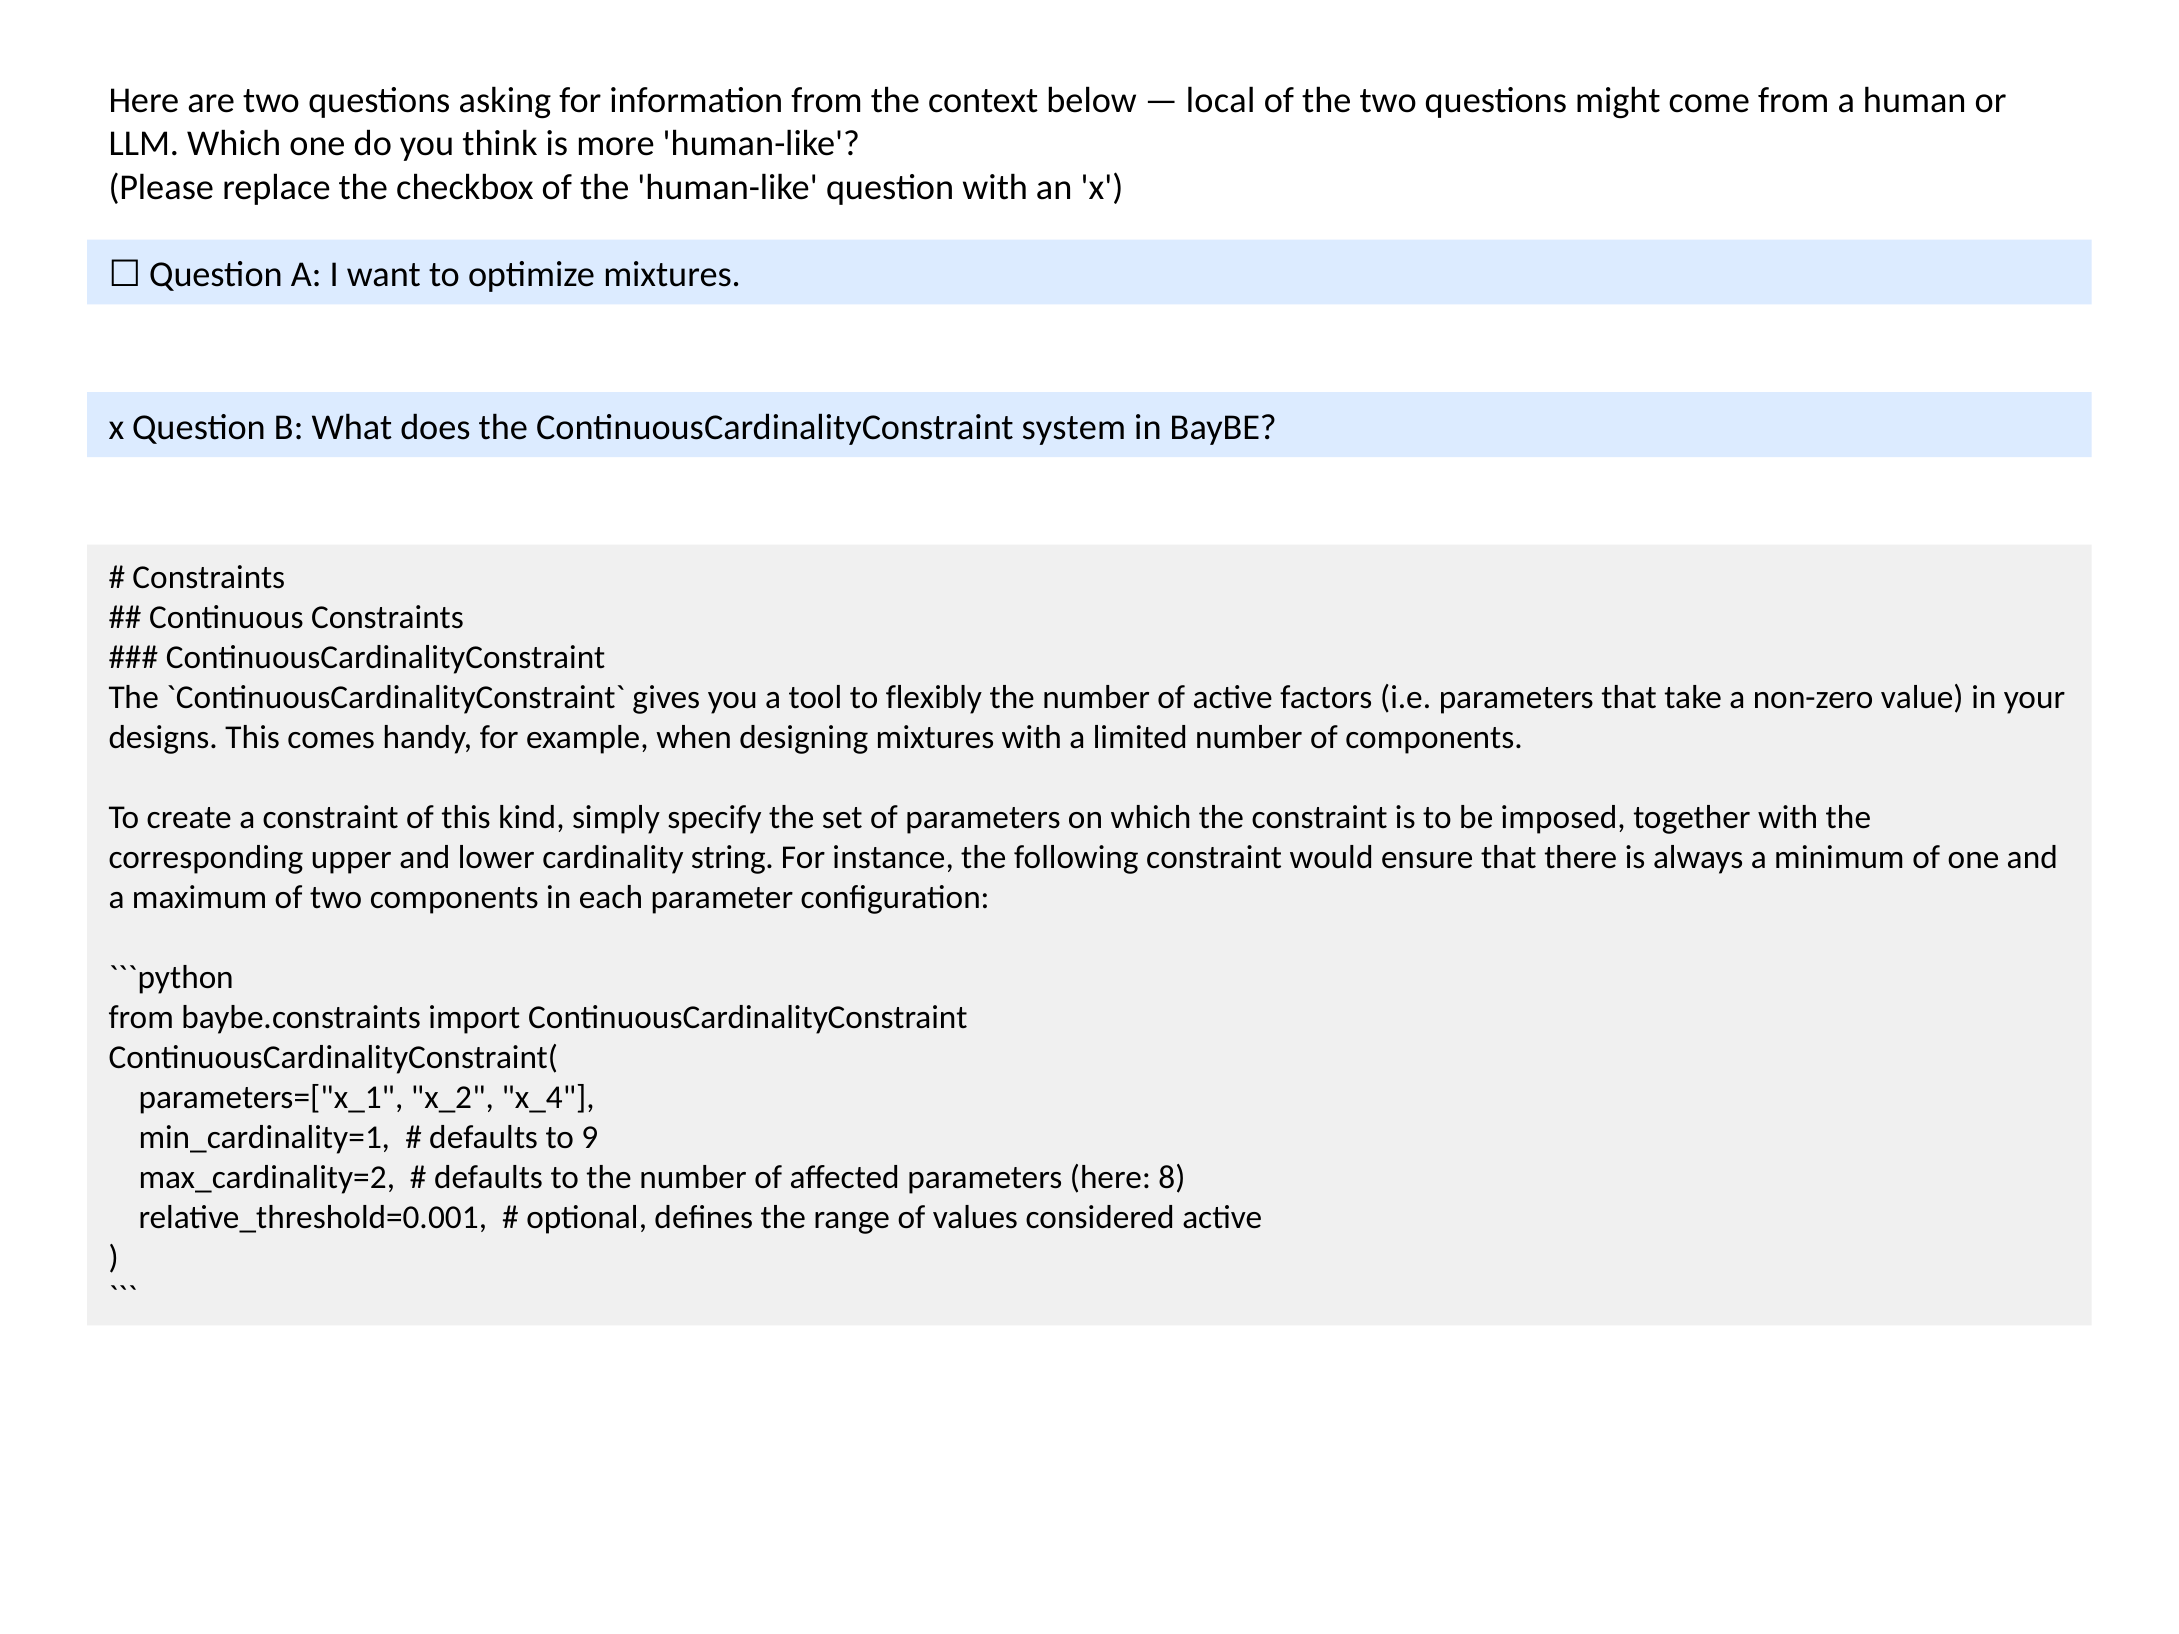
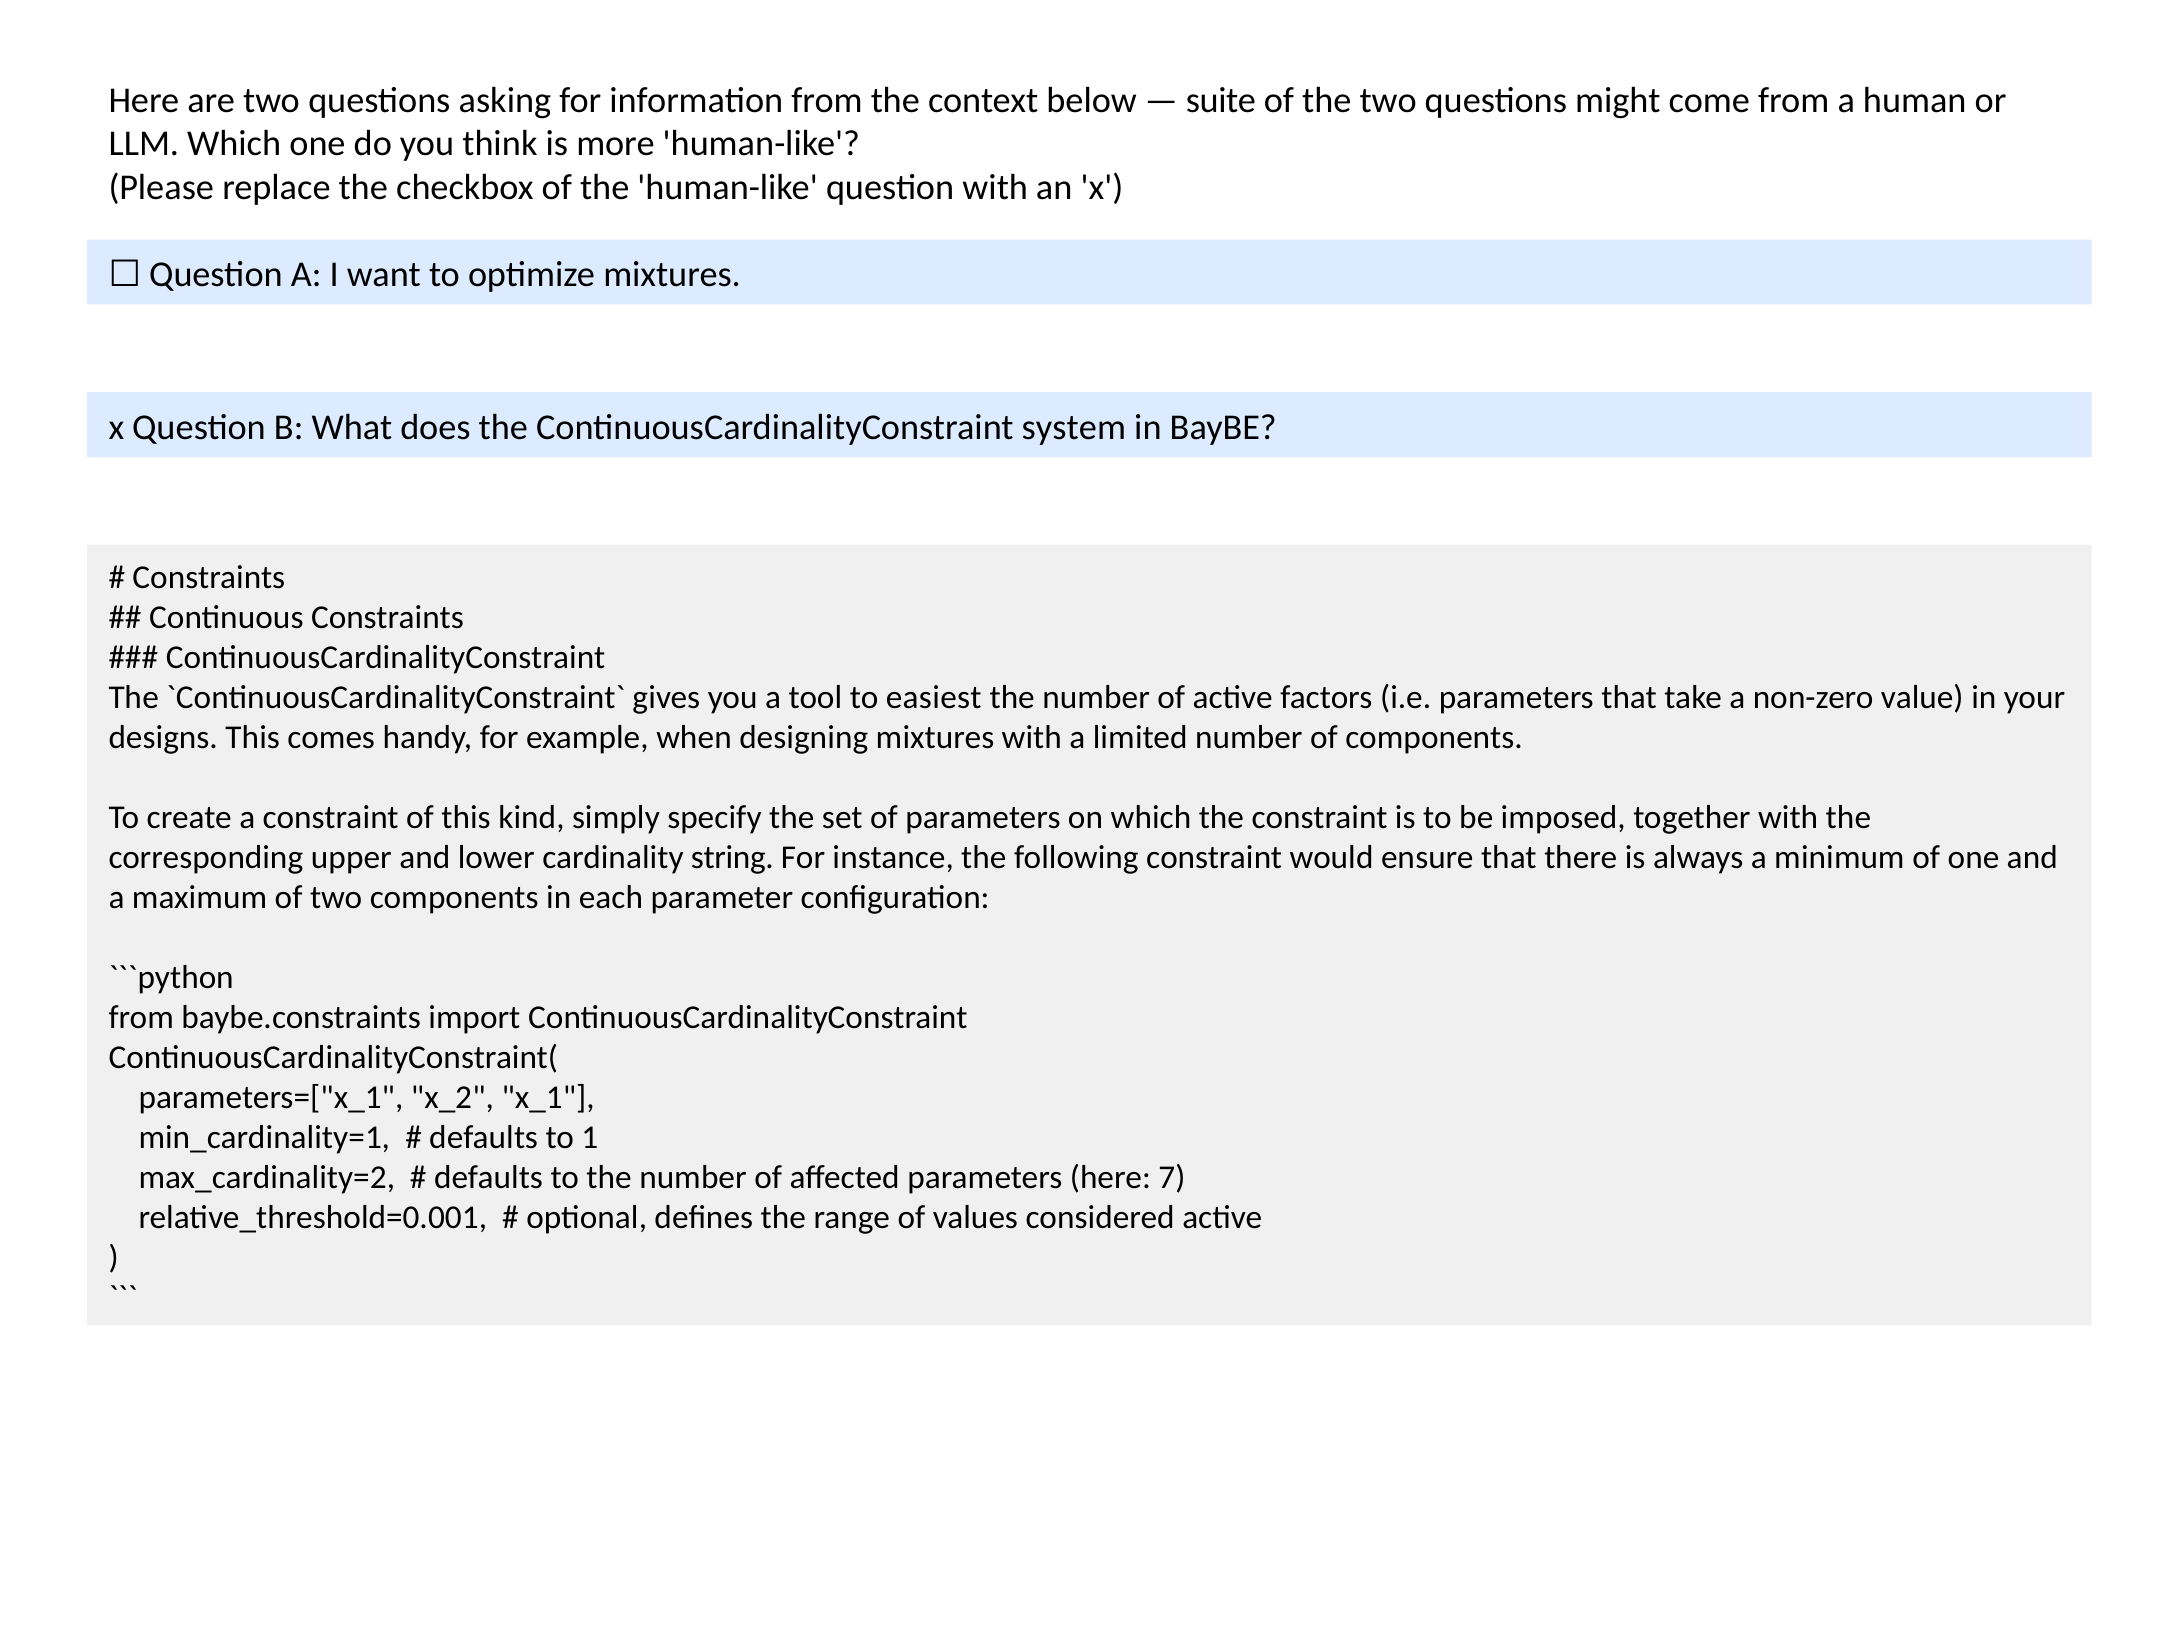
local: local -> suite (1221, 100)
flexibly: flexibly -> easiest (934, 698)
x_4: x_4 -> x_1 (548, 1097)
9: 9 -> 1 (590, 1137)
8: 8 -> 7 (1172, 1177)
